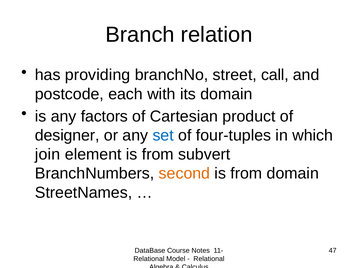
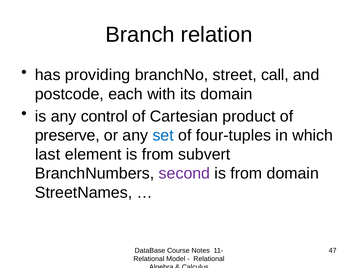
factors: factors -> control (104, 116)
designer: designer -> preserve (67, 136)
join: join -> last (48, 155)
second colour: orange -> purple (184, 174)
